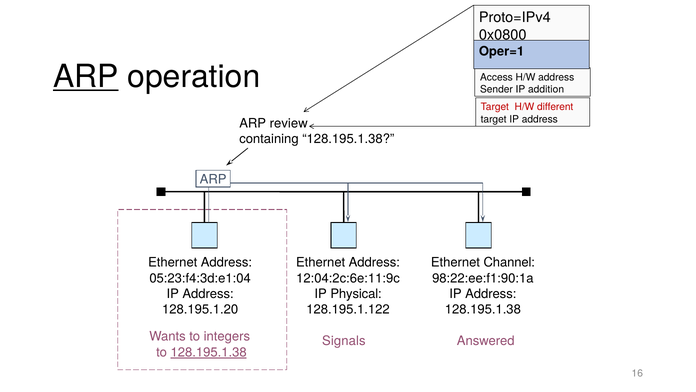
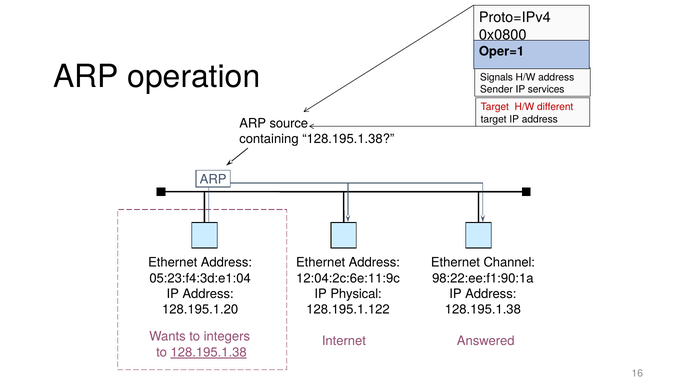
ARP underline: present -> none (86, 76)
Access: Access -> Signals (496, 77)
addition: addition -> services (546, 89)
review: review -> source (289, 123)
Signals: Signals -> Internet (344, 341)
